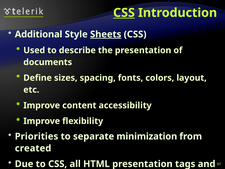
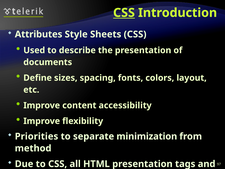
Additional: Additional -> Attributes (39, 34)
Sheets underline: present -> none (106, 34)
created: created -> method (33, 148)
